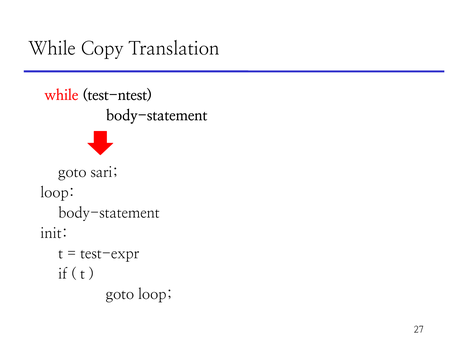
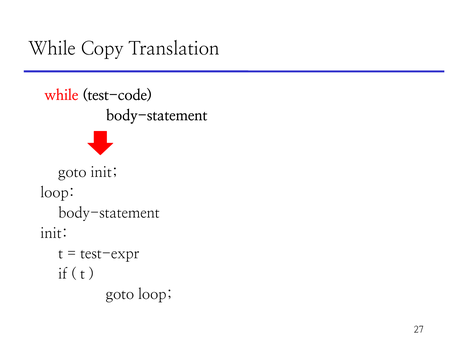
test-ntest: test-ntest -> test-code (117, 95)
goto sari: sari -> init (104, 172)
